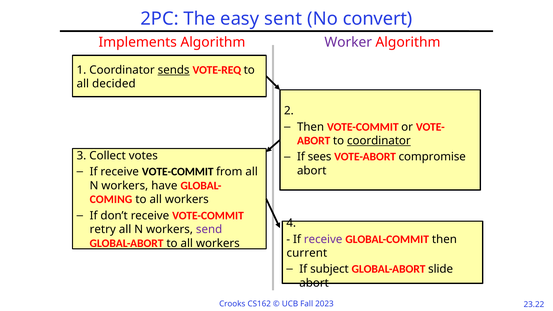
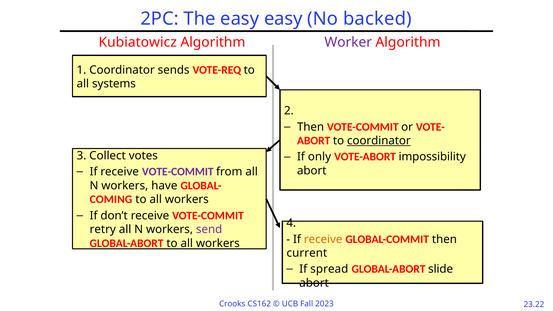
easy sent: sent -> easy (283, 19)
convert: convert -> backed (377, 19)
Implements: Implements -> Kubiatowicz (138, 42)
sends underline: present -> none (174, 70)
decided: decided -> systems (114, 84)
sees: sees -> only (319, 157)
compromise: compromise -> impossibility (432, 157)
VOTE-COMMIT colour: black -> purple (178, 172)
receive colour: purple -> orange (323, 239)
subject: subject -> spread (329, 269)
